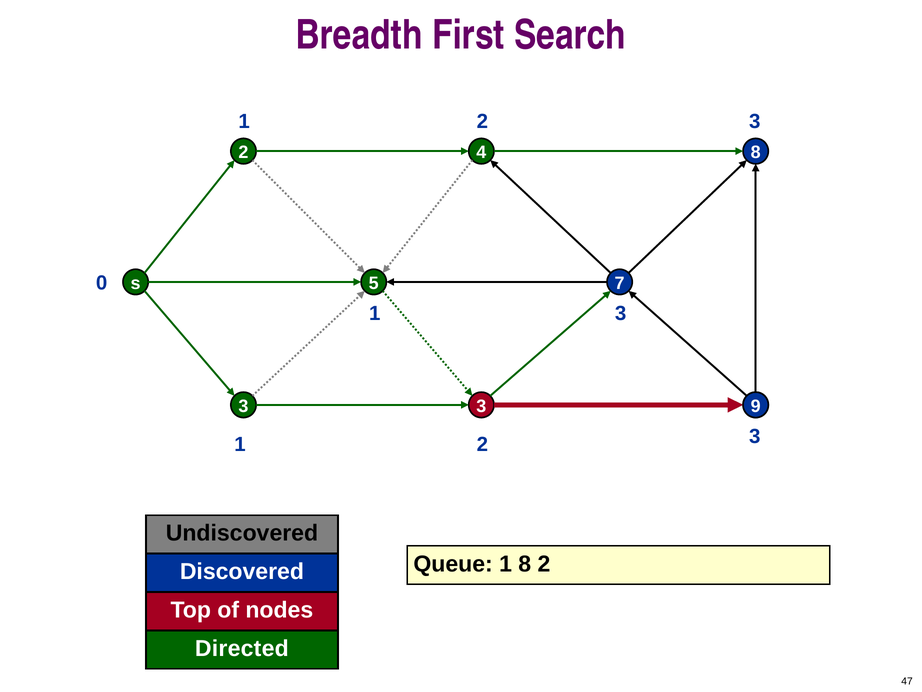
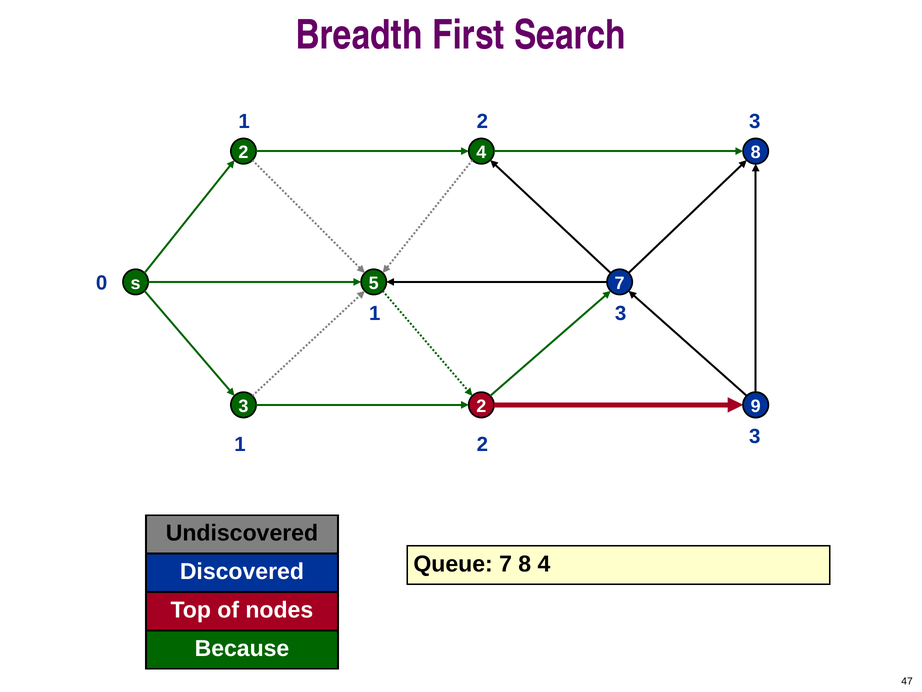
3: 3 -> 2 (481, 406)
Queue 1: 1 -> 7 (506, 564)
8 2: 2 -> 4 (544, 564)
Directed: Directed -> Because (242, 648)
